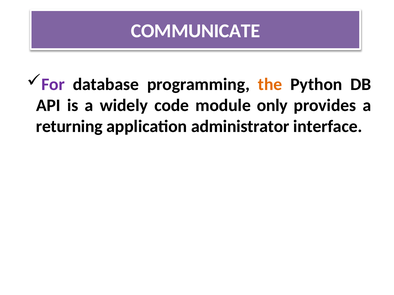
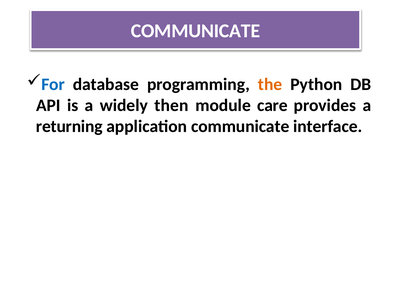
For colour: purple -> blue (53, 84)
code: code -> then (171, 105)
only: only -> care (272, 105)
application administrator: administrator -> communicate (240, 127)
